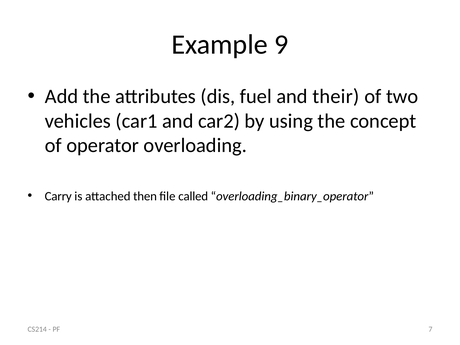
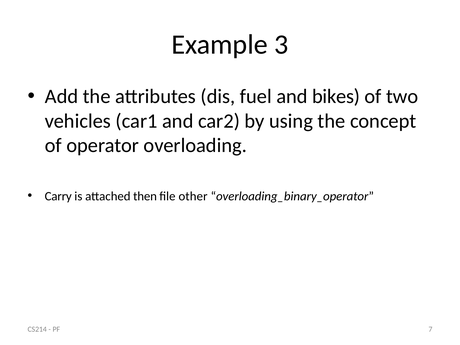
9: 9 -> 3 (281, 45)
their: their -> bikes (336, 96)
called: called -> other (193, 196)
